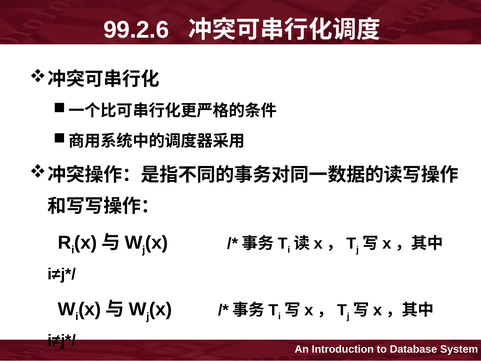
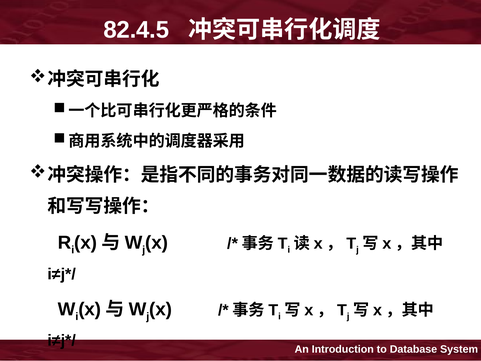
99.2.6: 99.2.6 -> 82.4.5 (136, 30)
